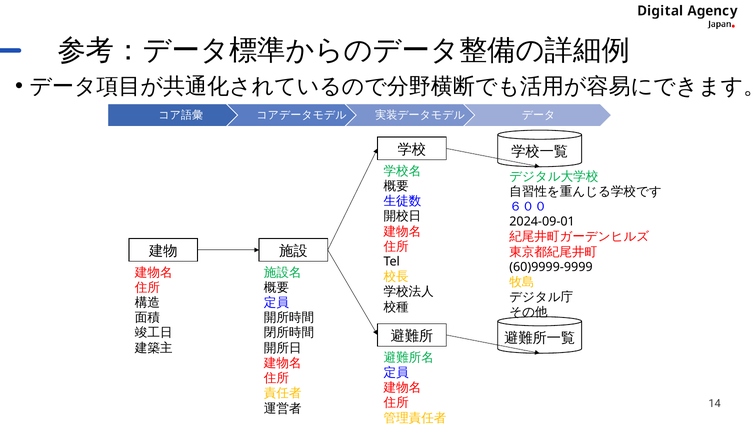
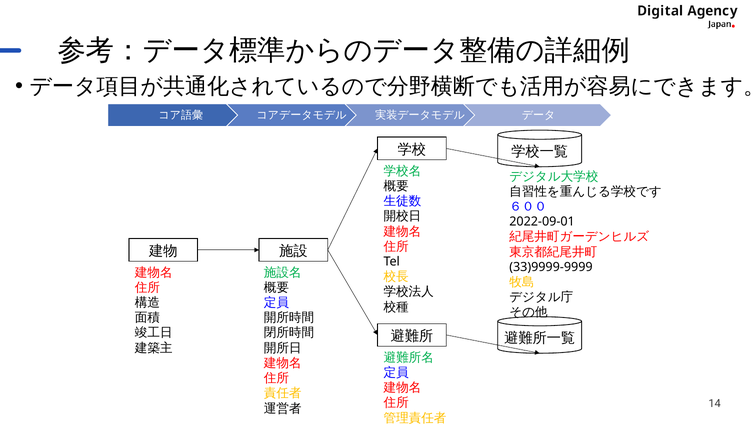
2024-09-01: 2024-09-01 -> 2022-09-01 (542, 222)
60)9999-9999: 60)9999-9999 -> 33)9999-9999 (551, 267)
